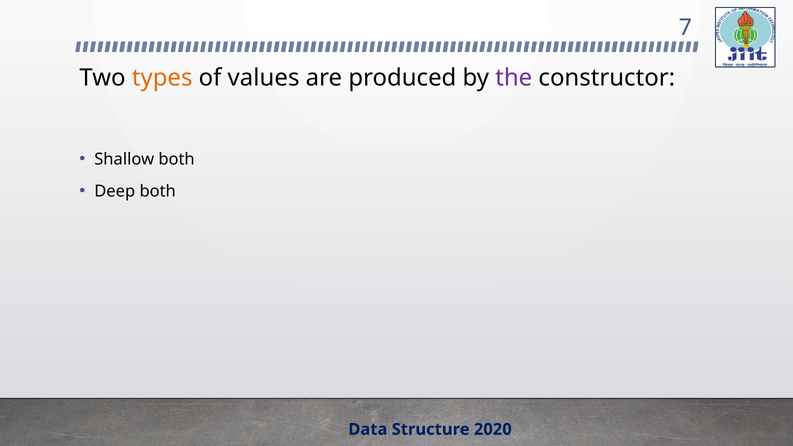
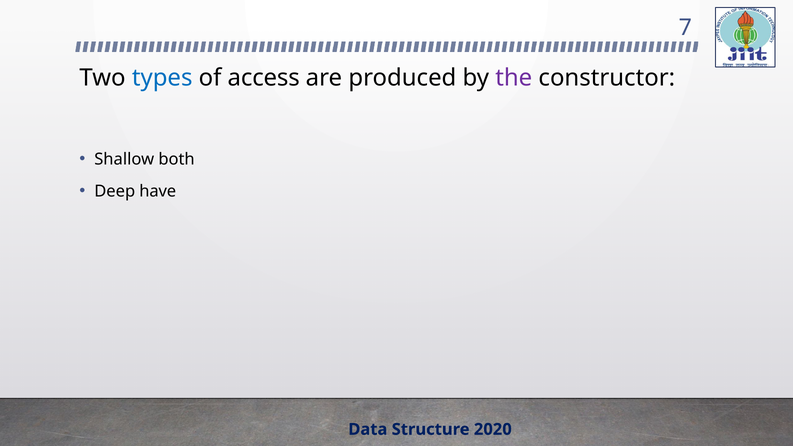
types colour: orange -> blue (162, 78)
values: values -> access (264, 78)
Deep both: both -> have (158, 191)
